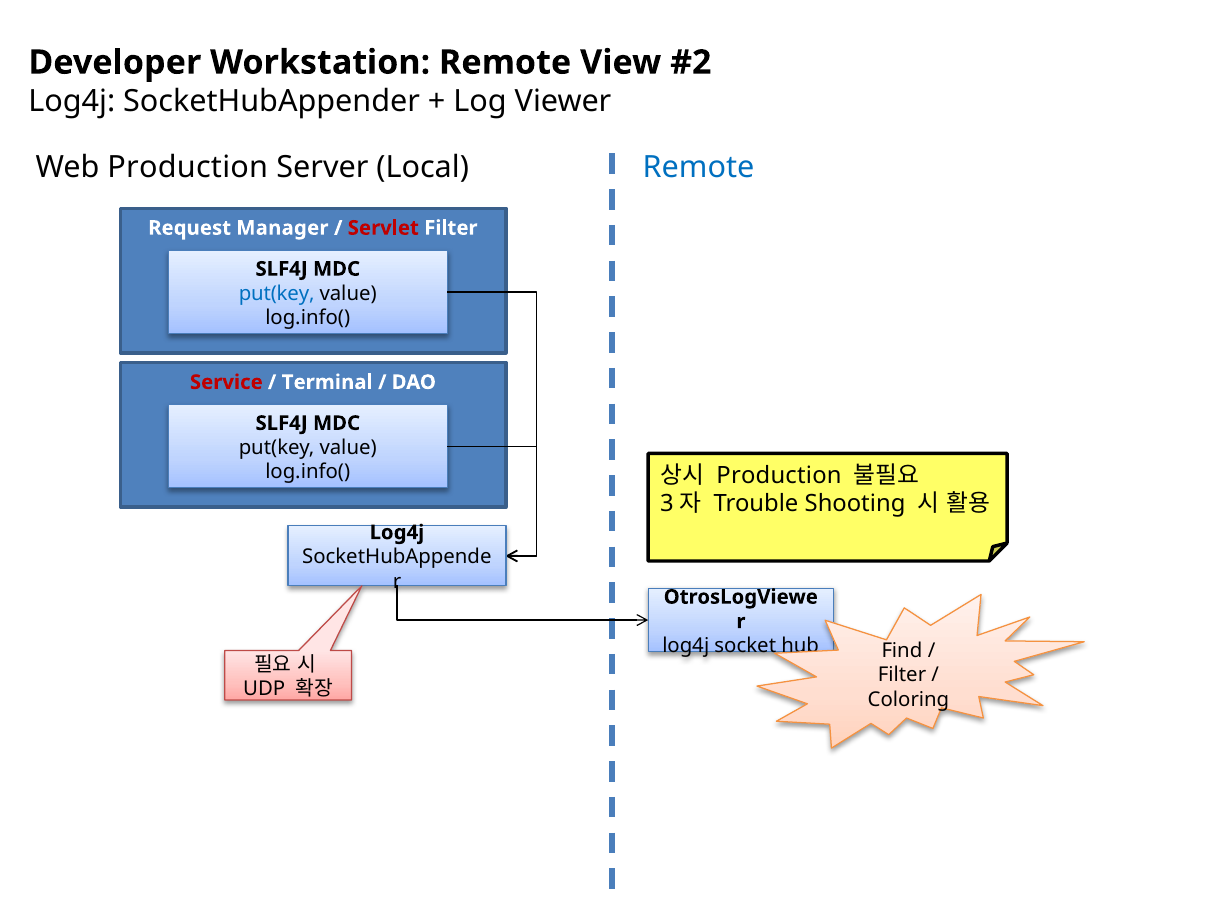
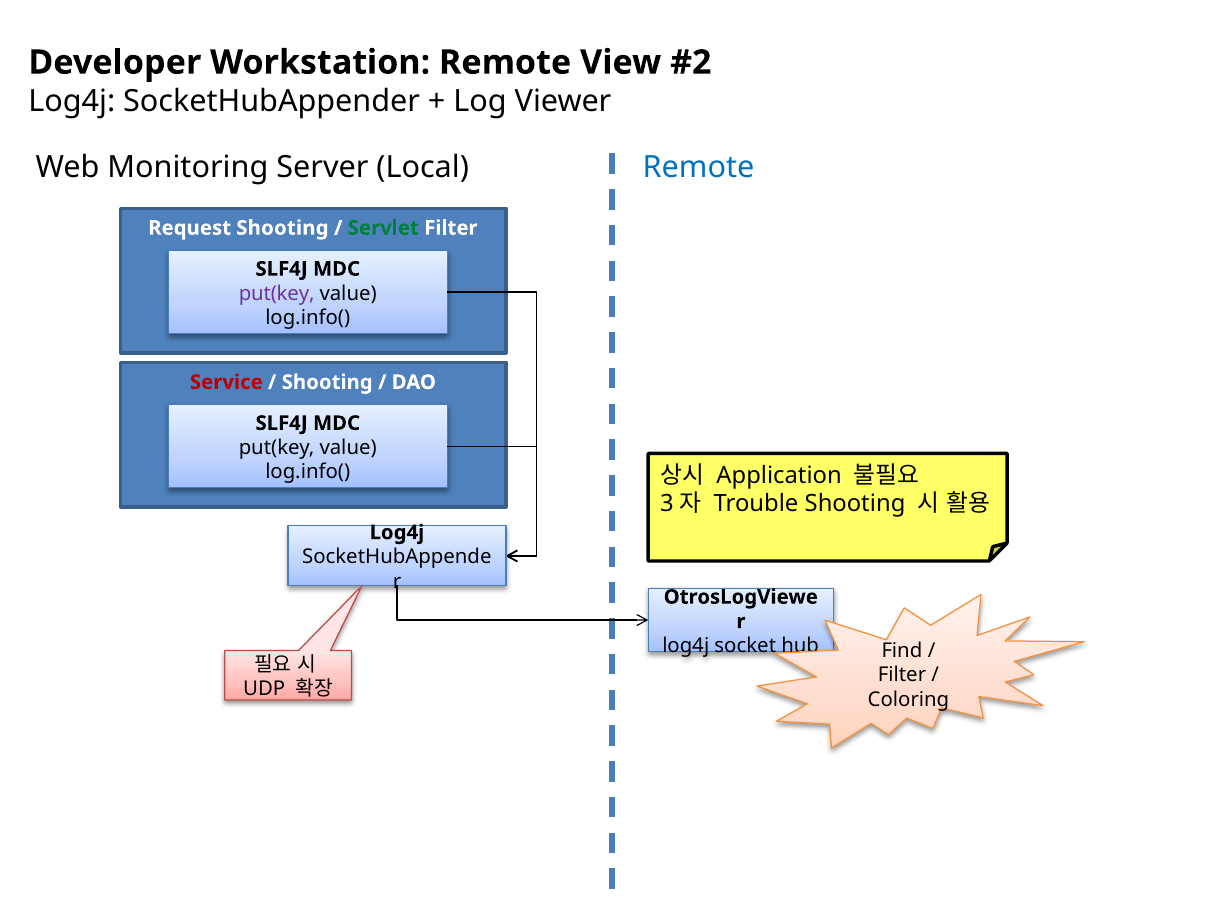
Web Production: Production -> Monitoring (188, 167)
Request Manager: Manager -> Shooting (282, 228)
Servlet colour: red -> green (383, 228)
put(key colour: blue -> purple (277, 293)
Terminal: Terminal -> Shooting (327, 382)
Production: Production -> Application (779, 475)
